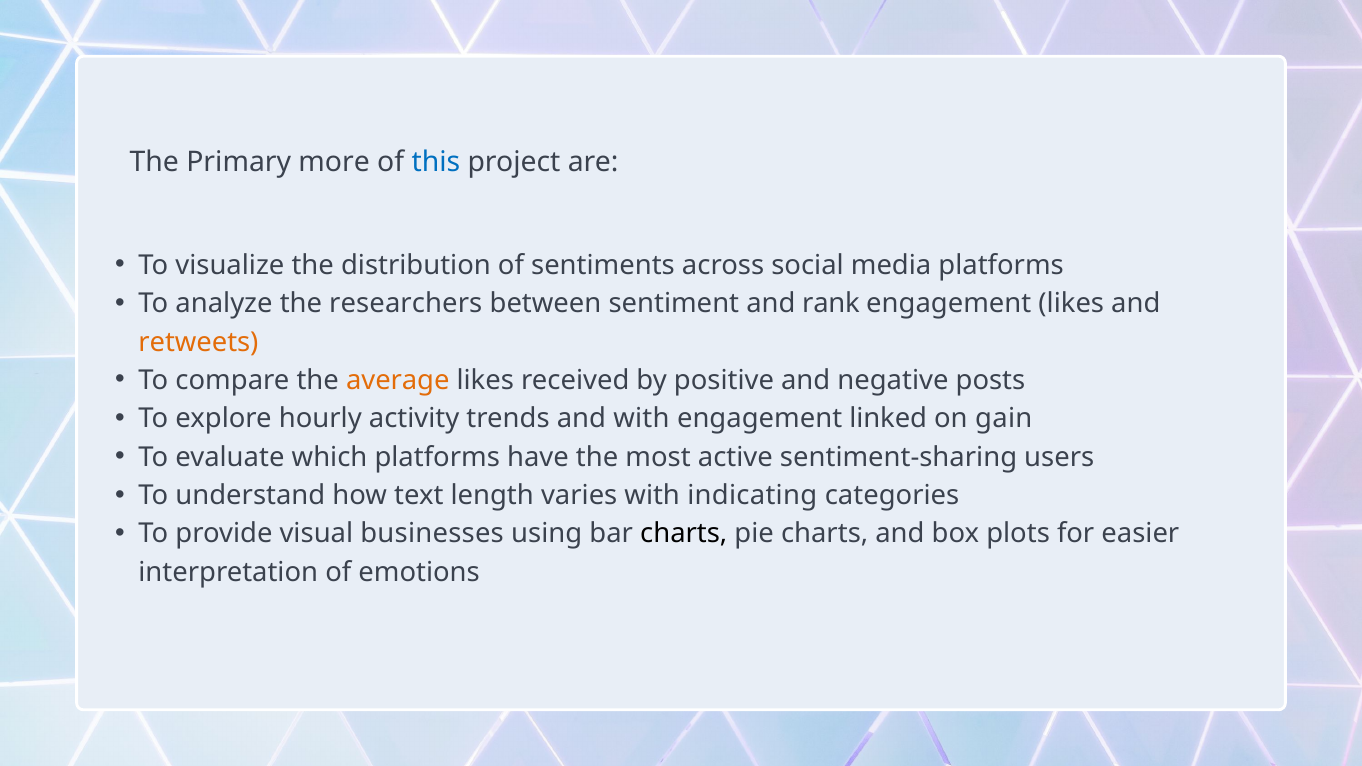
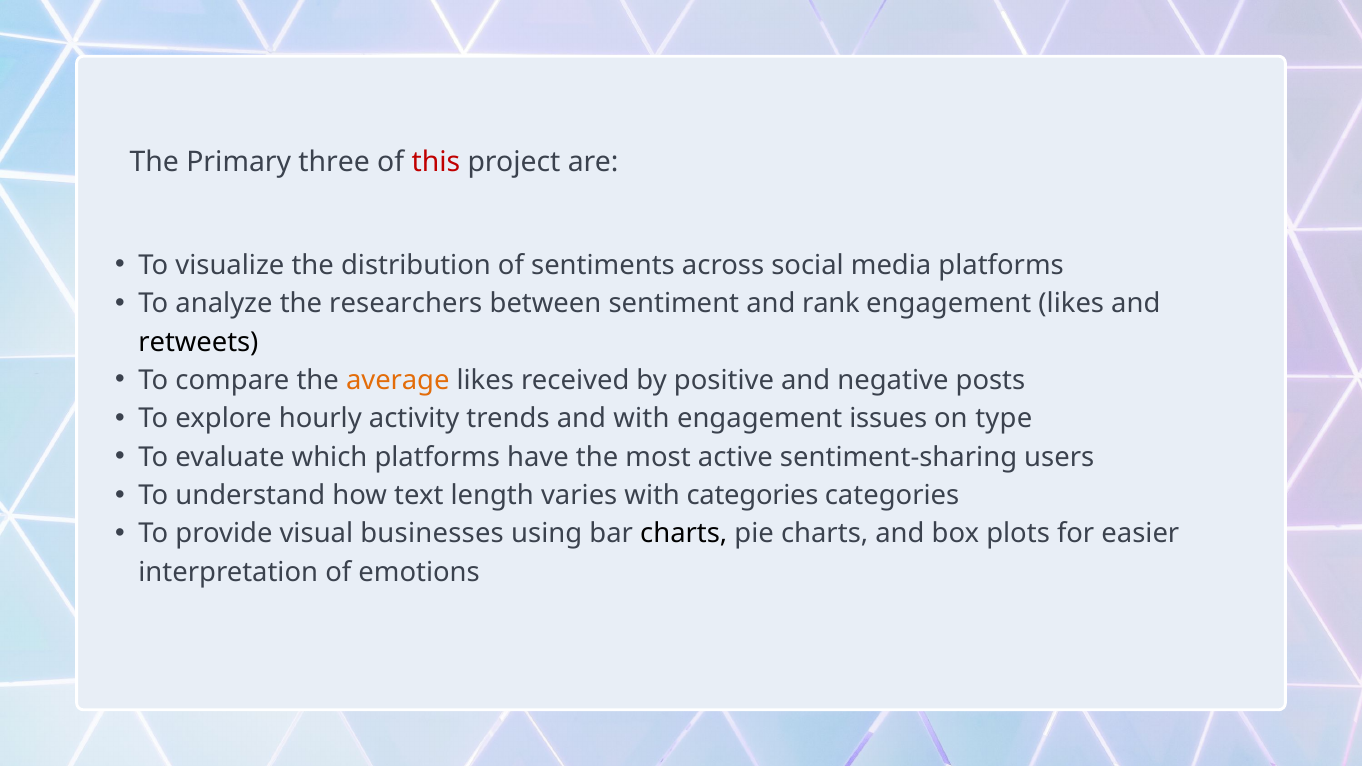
more: more -> three (334, 162)
this colour: blue -> red (436, 162)
retweets colour: orange -> black (198, 342)
linked: linked -> issues (888, 419)
gain: gain -> type (1004, 419)
with indicating: indicating -> categories (753, 496)
